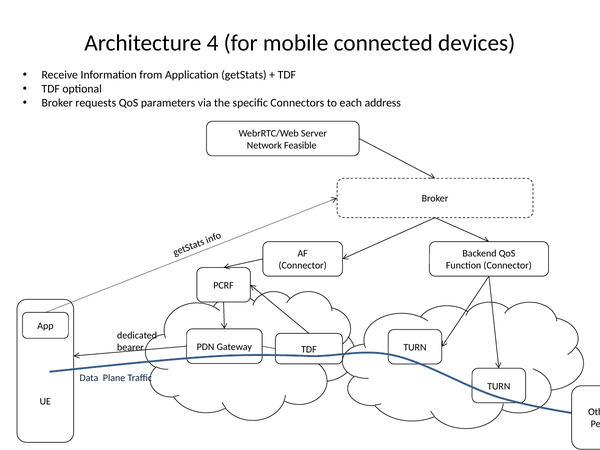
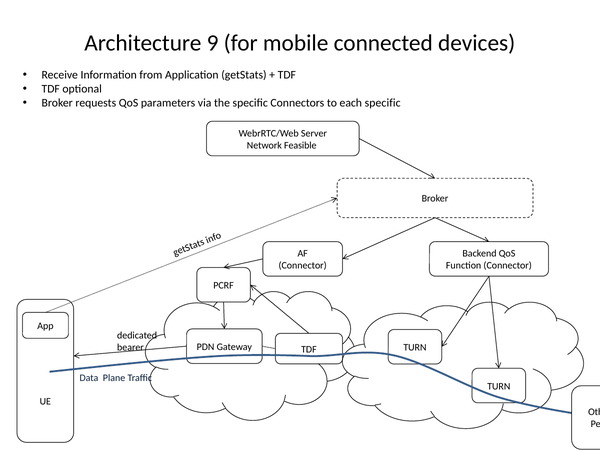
4: 4 -> 9 (213, 43)
each address: address -> specific (383, 103)
